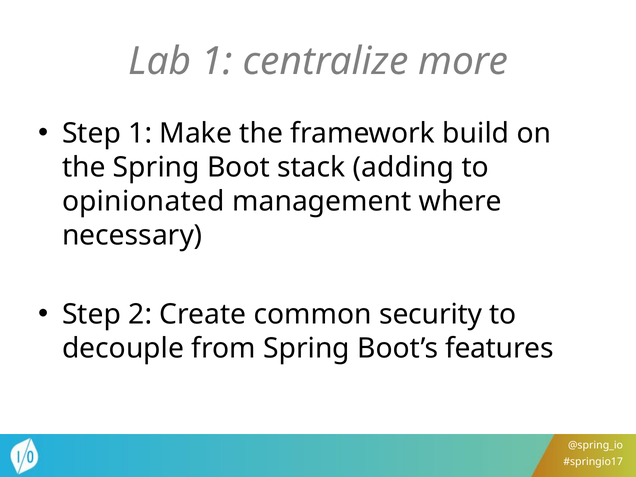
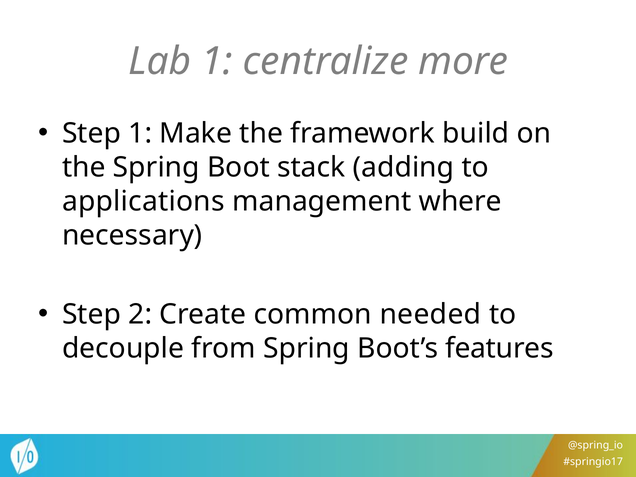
opinionated: opinionated -> applications (143, 201)
security: security -> needed (430, 314)
